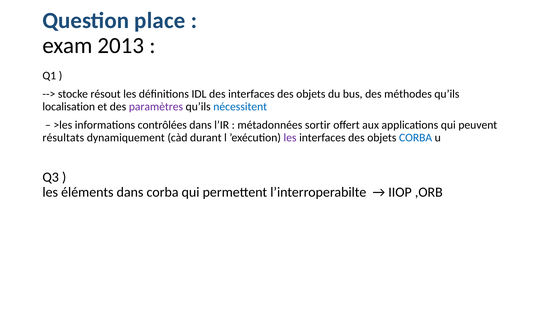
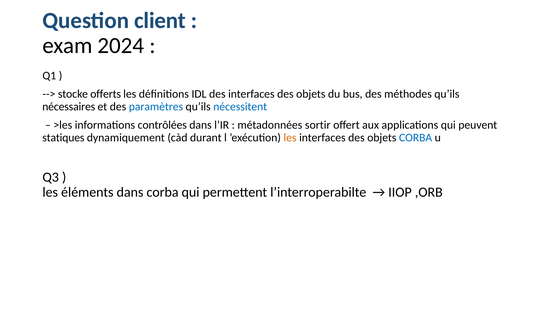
place: place -> client (160, 21)
2013: 2013 -> 2024 (121, 45)
résout: résout -> offerts (106, 94)
localisation: localisation -> nécessaires (69, 106)
paramètres colour: purple -> blue (156, 106)
résultats: résultats -> statiques (63, 137)
les colour: purple -> orange (290, 137)
